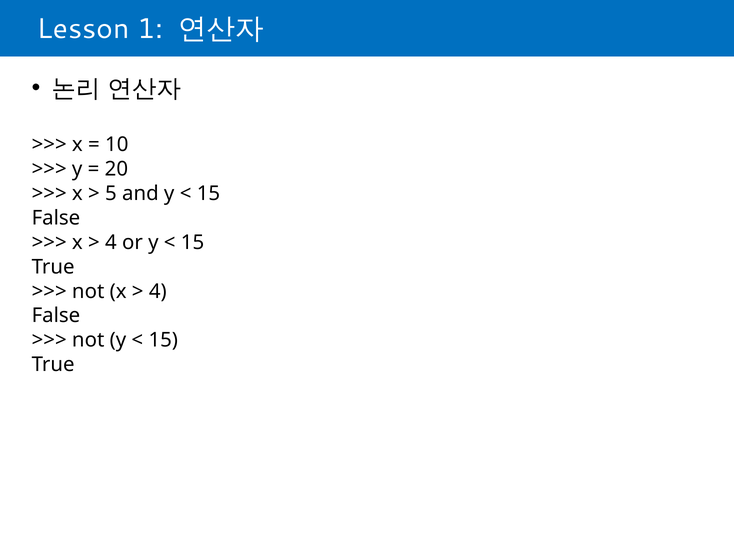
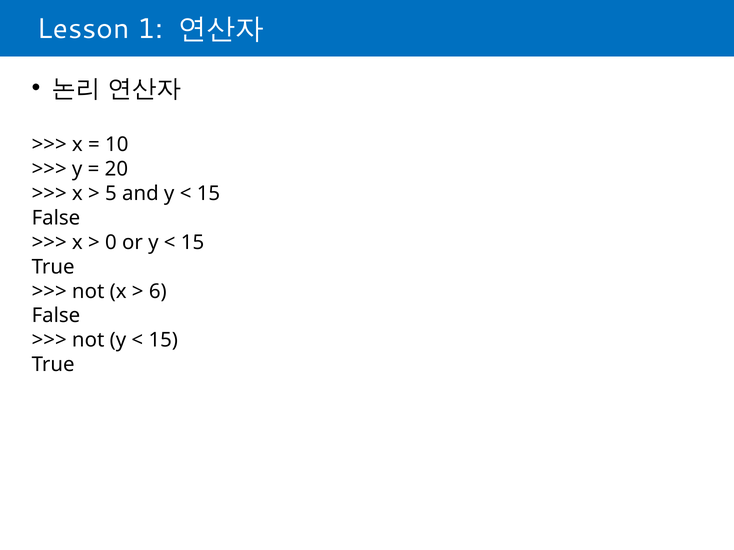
4: 4 -> 0 (111, 243)
4: 4 -> 6 (158, 292)
